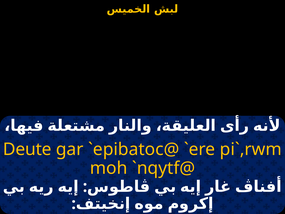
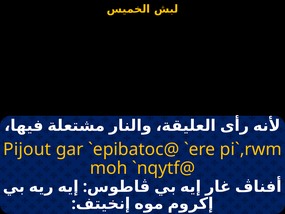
Deute: Deute -> Pijout (27, 149)
